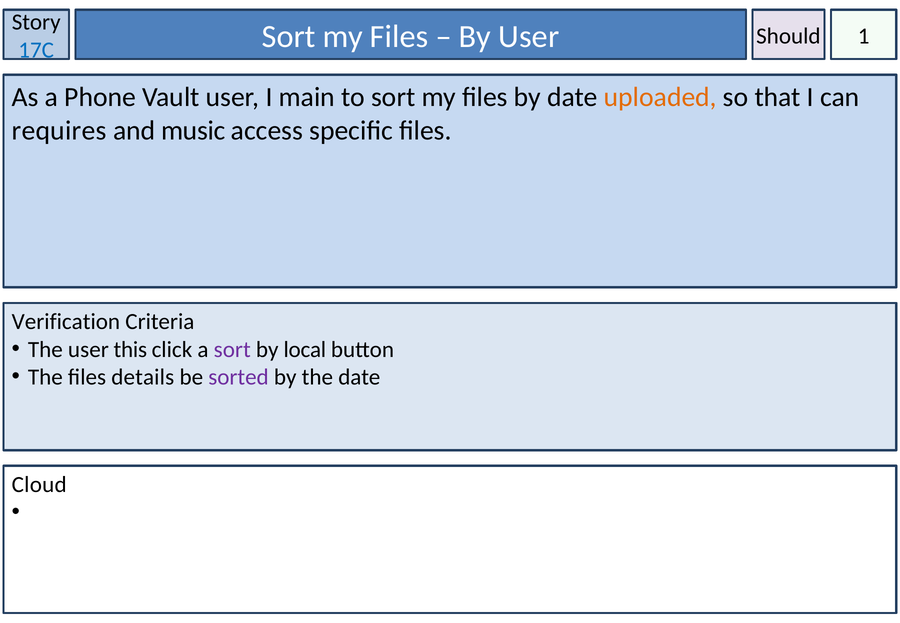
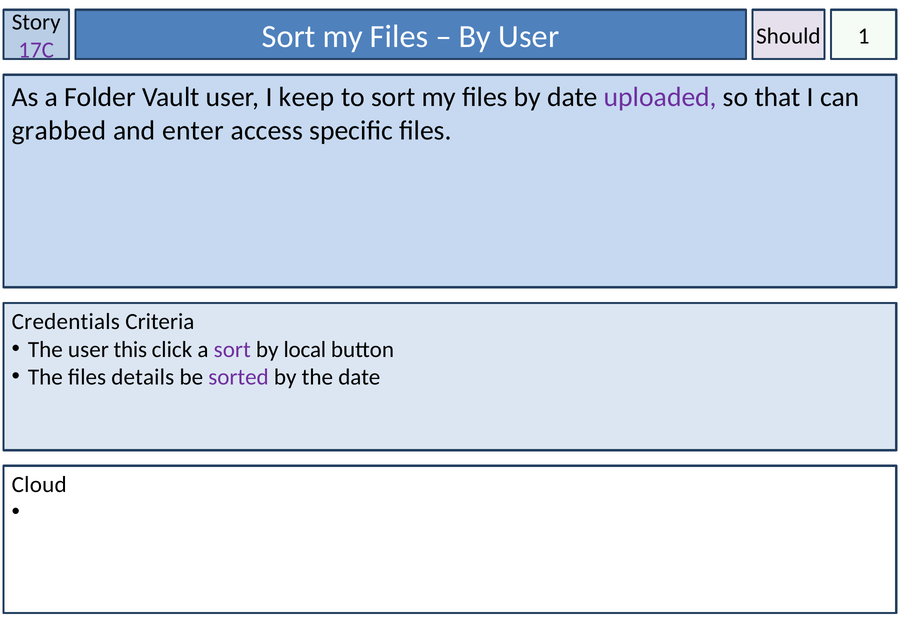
17C colour: blue -> purple (36, 50)
Phone: Phone -> Folder (100, 97)
main: main -> keep (307, 97)
uploaded colour: orange -> purple (660, 97)
requires: requires -> grabbed (59, 131)
music: music -> enter (193, 131)
Verification: Verification -> Credentials (66, 322)
